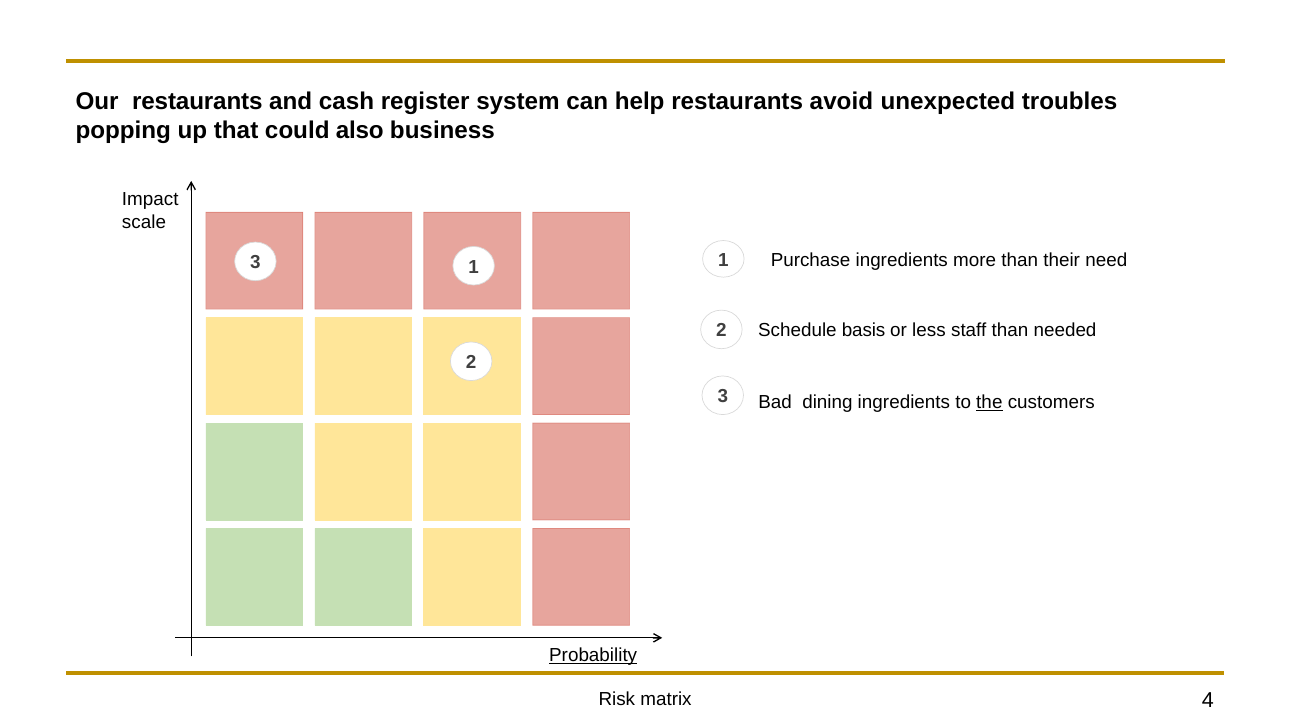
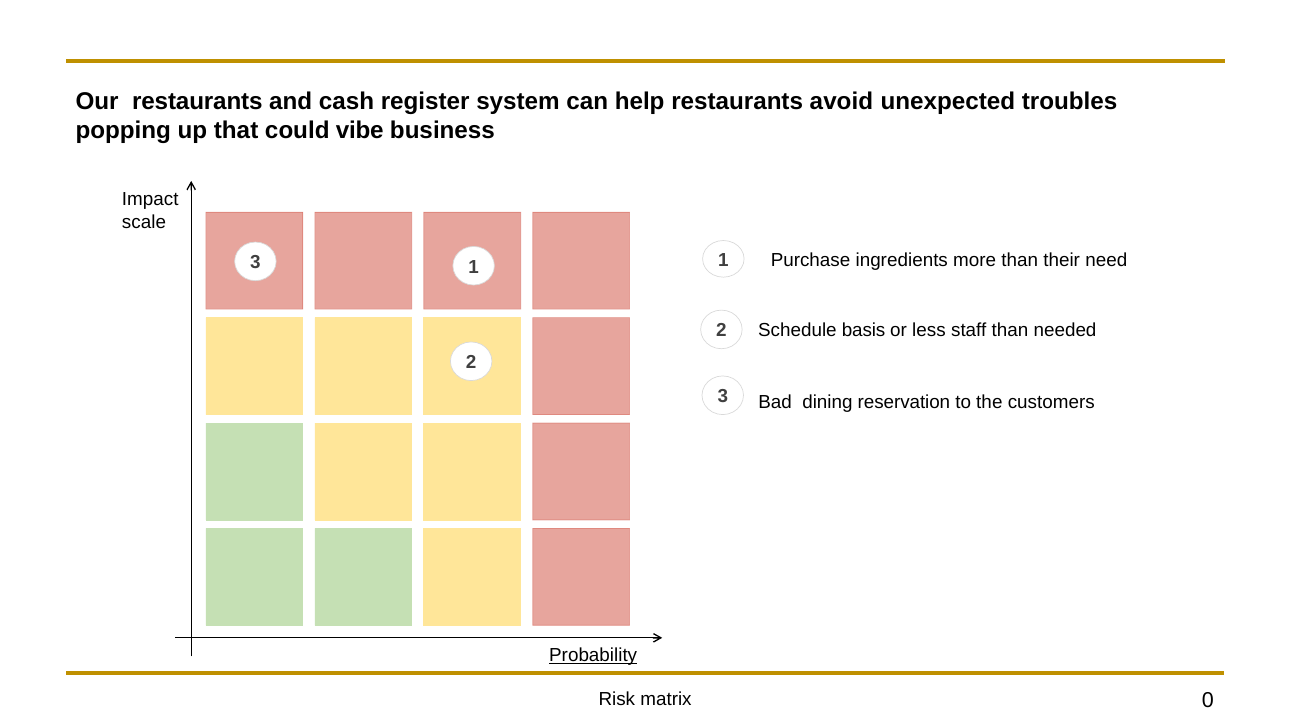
also: also -> vibe (360, 130)
dining ingredients: ingredients -> reservation (904, 402)
the underline: present -> none (989, 402)
4: 4 -> 0 (1208, 701)
